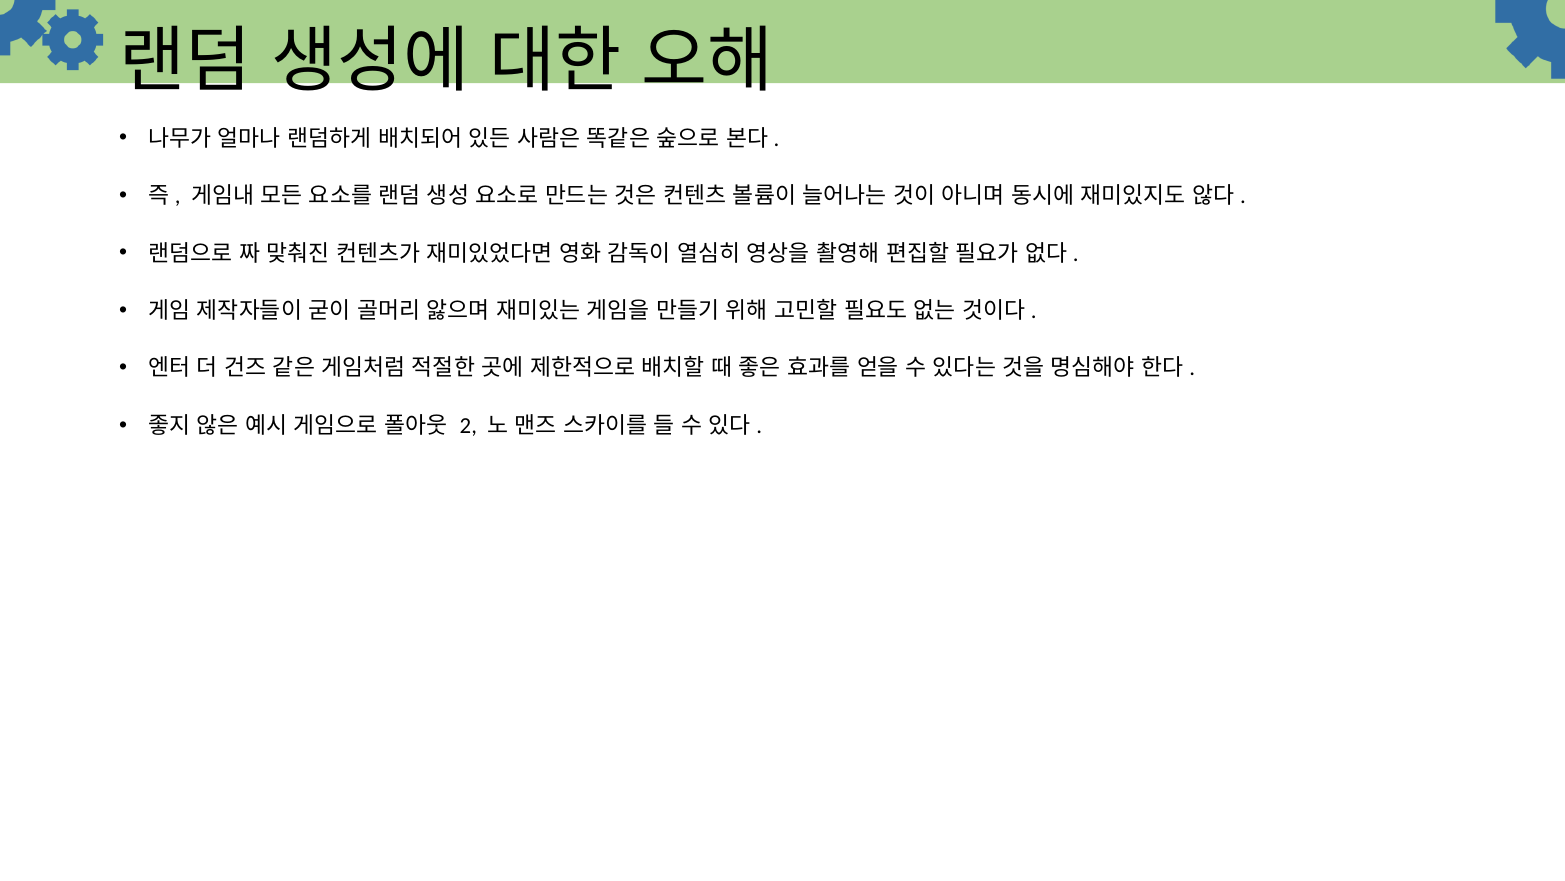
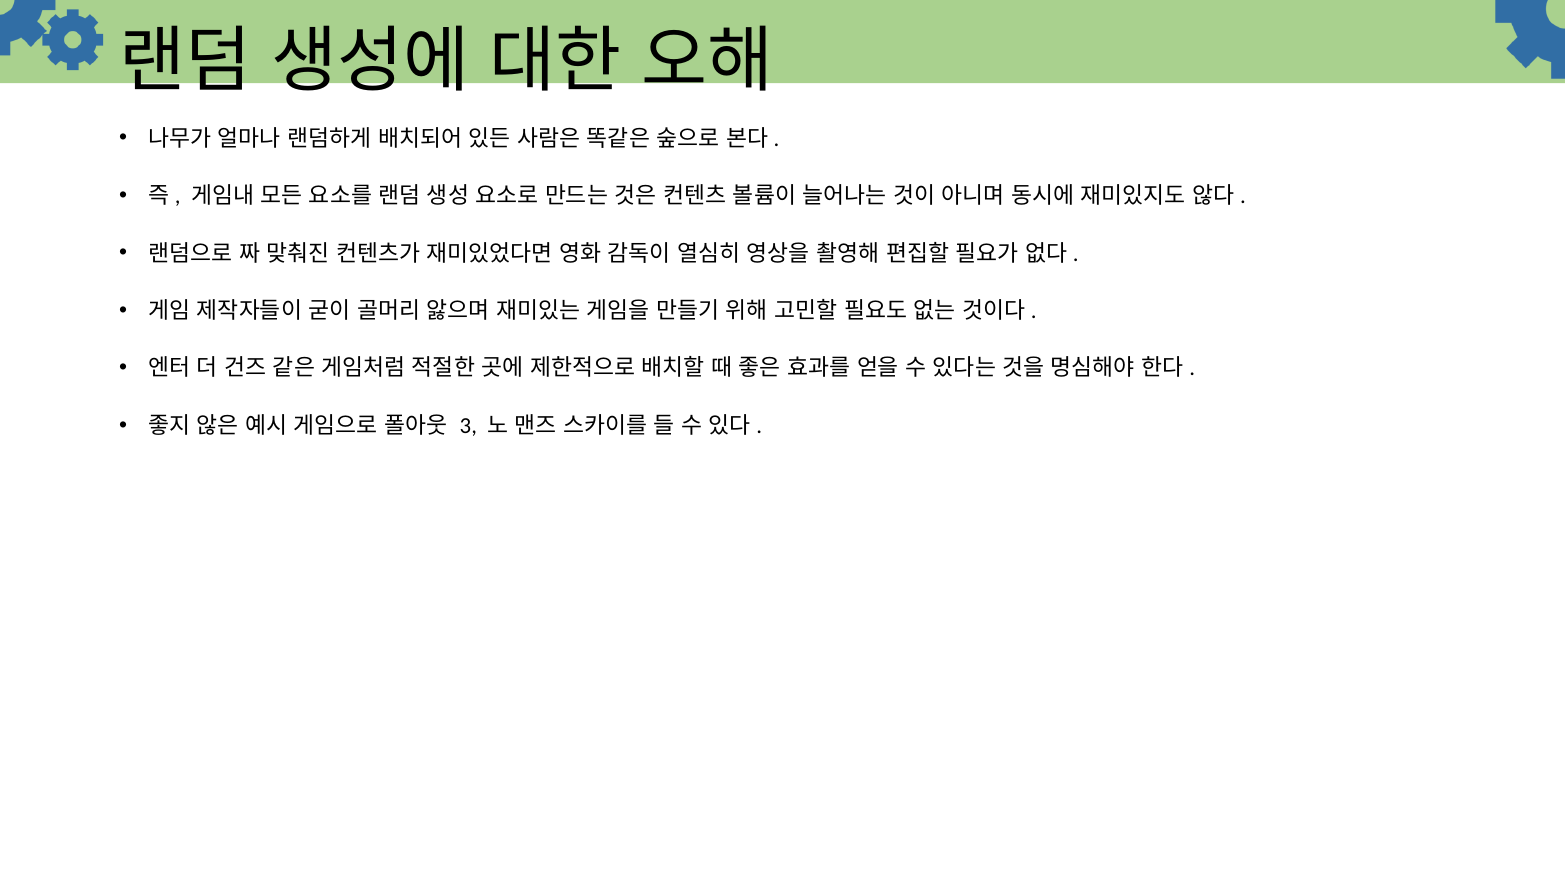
2: 2 -> 3 (468, 426)
